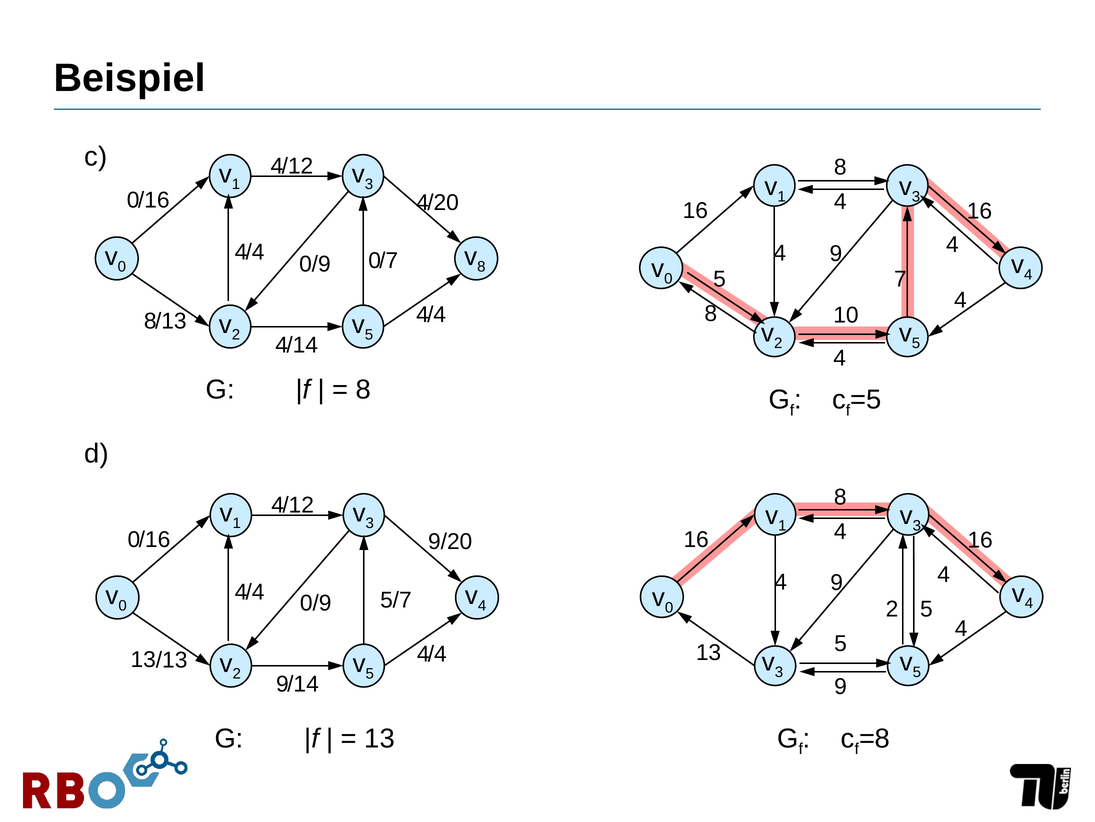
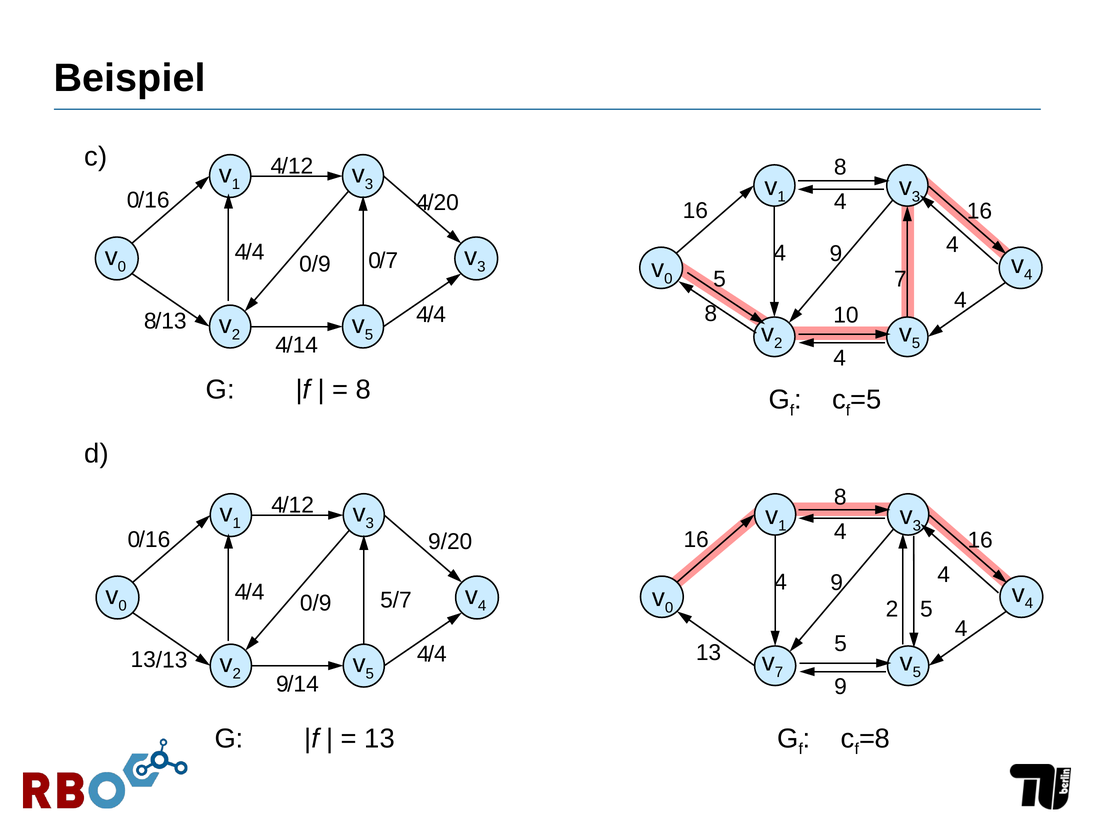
8: 8 -> 3 (481, 267)
3: 3 -> 7 (779, 672)
